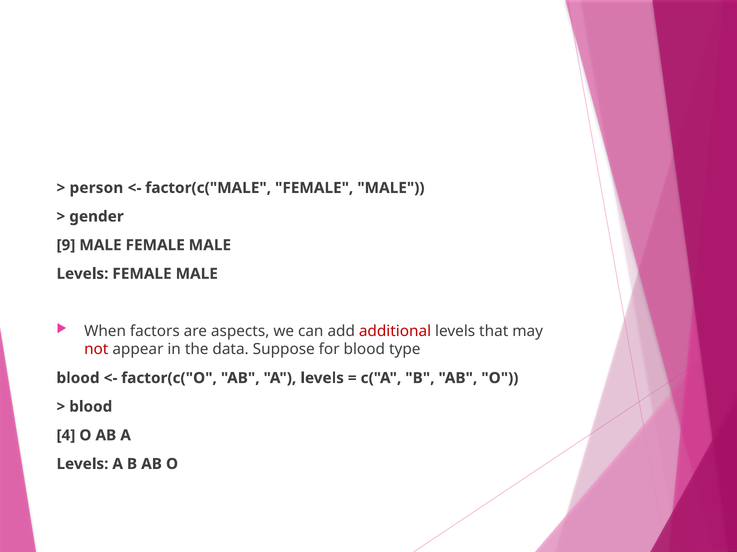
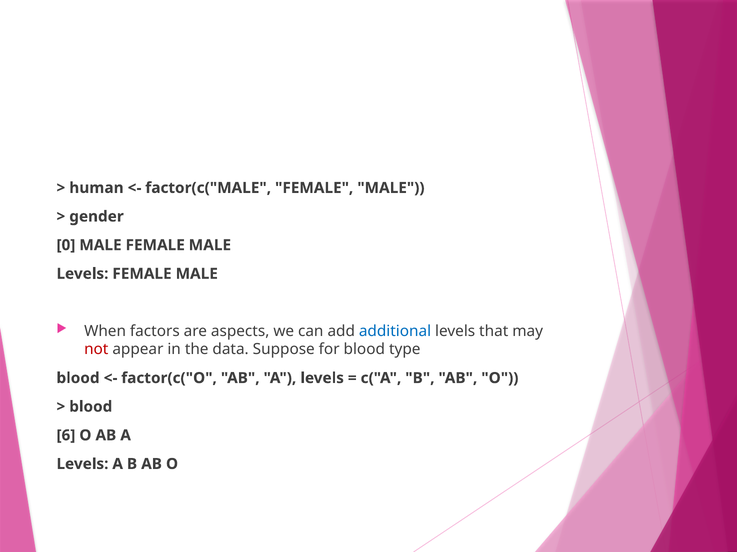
person: person -> human (96, 188)
9: 9 -> 0 (66, 245)
additional colour: red -> blue (395, 331)
4: 4 -> 6 (66, 436)
